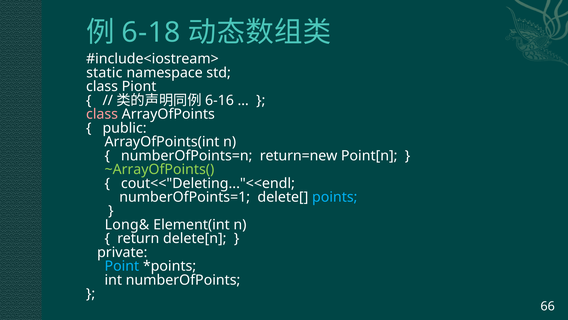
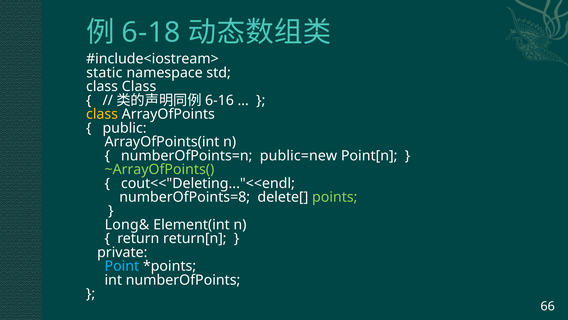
class Piont: Piont -> Class (139, 86)
class colour: pink -> yellow (102, 114)
return=new: return=new -> public=new (298, 155)
numberOfPoints=1: numberOfPoints=1 -> numberOfPoints=8 (185, 197)
points colour: light blue -> light green (335, 197)
delete[n: delete[n -> return[n (195, 238)
